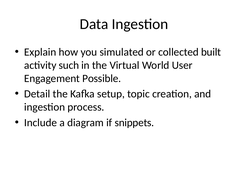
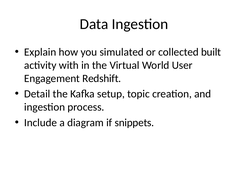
such: such -> with (69, 65)
Possible: Possible -> Redshift (102, 78)
